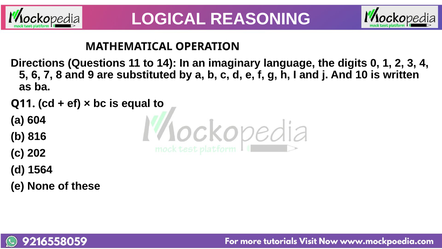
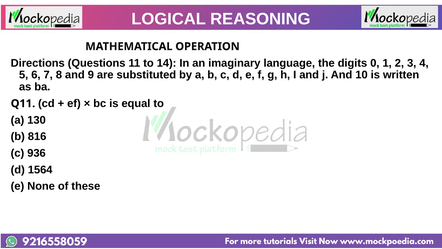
604: 604 -> 130 (37, 120)
202: 202 -> 936 (37, 153)
